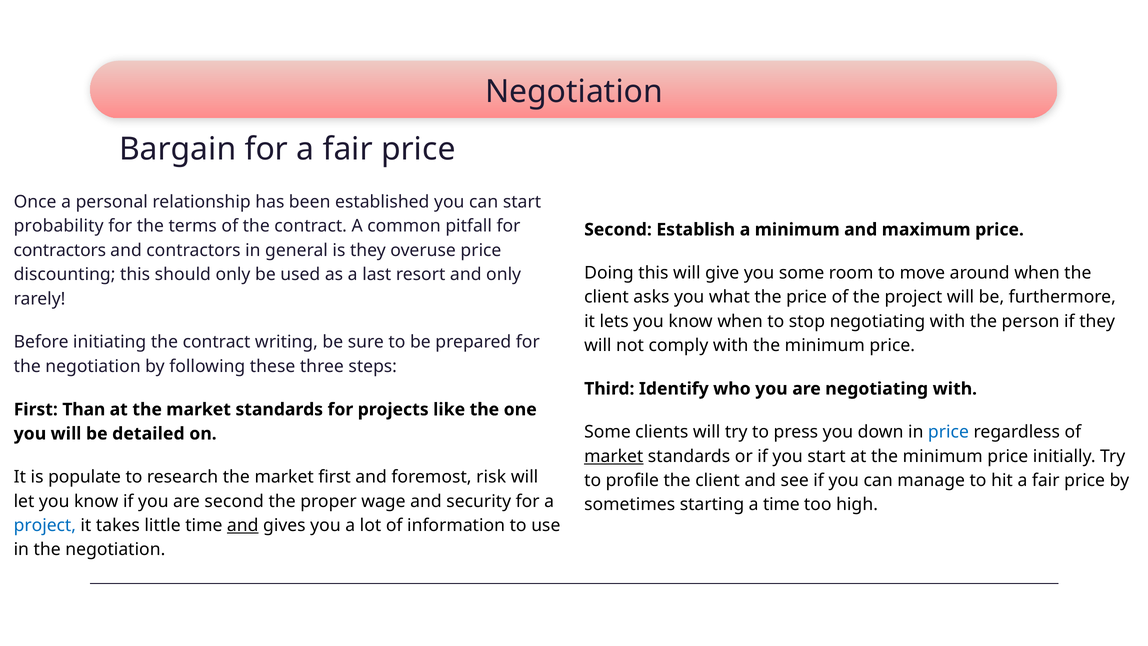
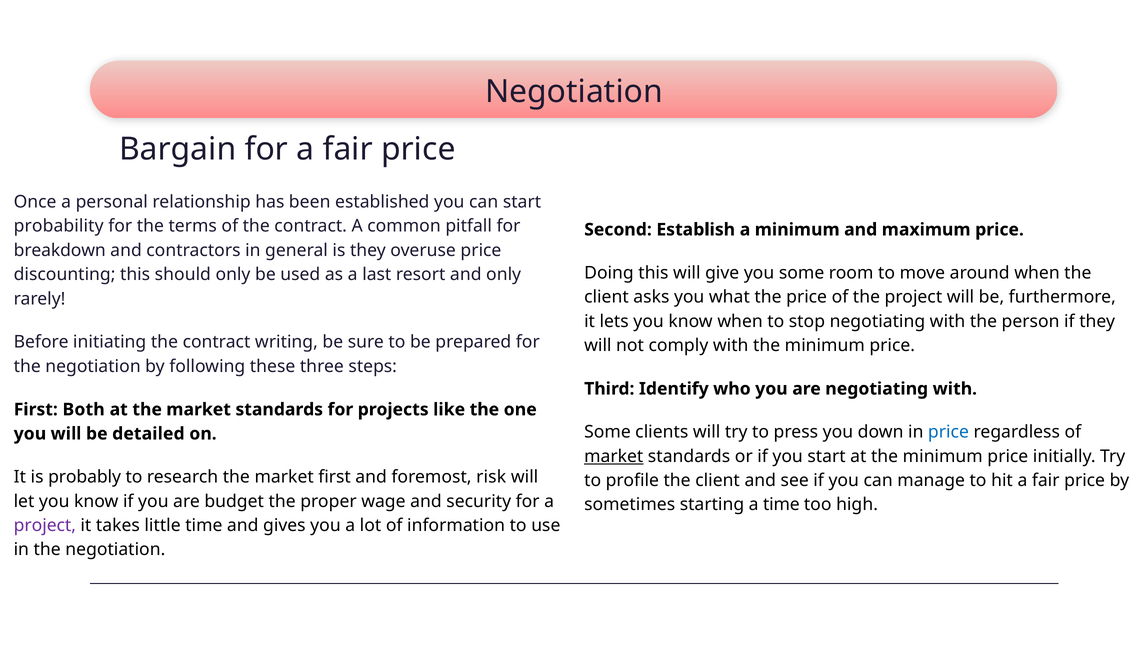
contractors: contractors -> breakdown (60, 250)
Than: Than -> Both (84, 409)
populate: populate -> probably (85, 477)
are second: second -> budget (234, 501)
project colour: blue -> purple (45, 525)
and underline: present -> none (243, 525)
